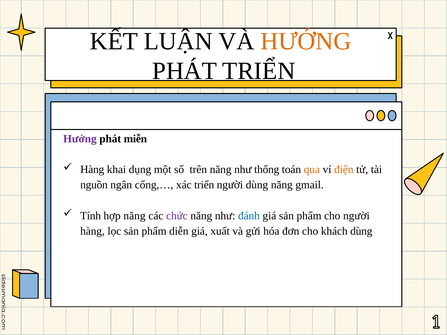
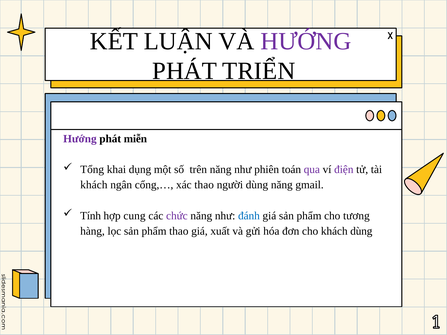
HƯỚNG colour: orange -> purple (306, 41)
Hàng: Hàng -> Tổng (92, 170)
thống: thống -> phiên (267, 170)
qua colour: orange -> purple (312, 170)
điện colour: orange -> purple (344, 170)
nguồn: nguồn -> khách (94, 185)
xác triển: triển -> thao (204, 185)
hợp năng: năng -> cung (135, 216)
cho người: người -> tương (356, 216)
phẩm diễn: diễn -> thao (179, 231)
